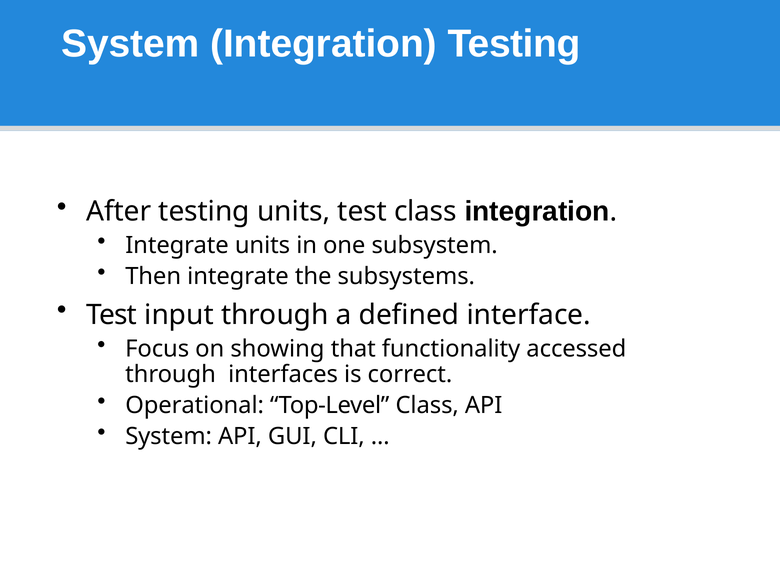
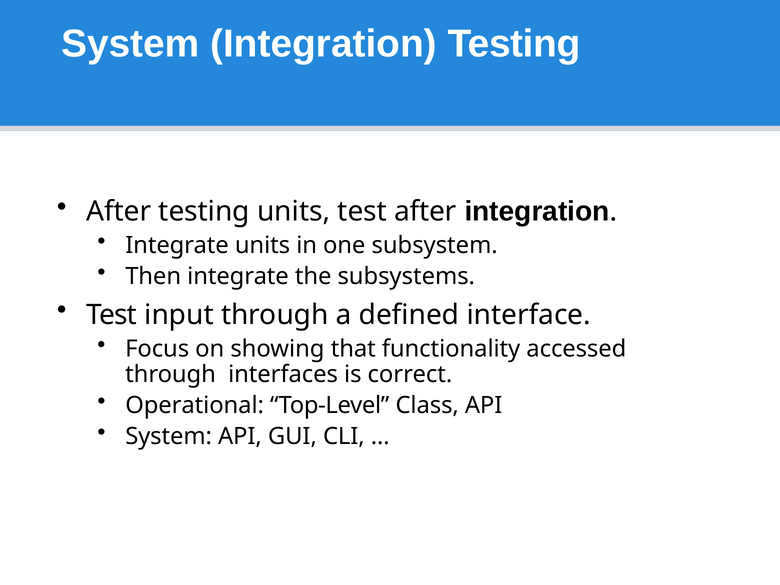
test class: class -> after (425, 212)
